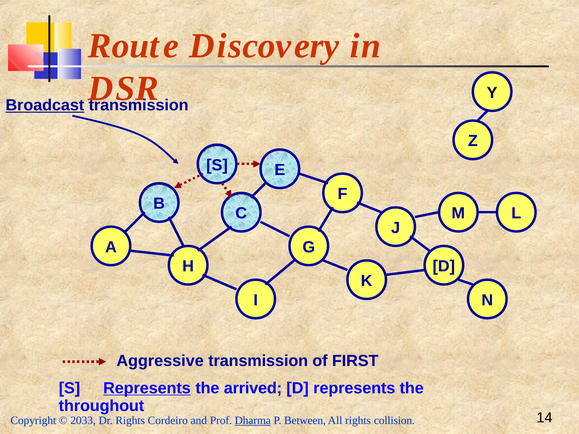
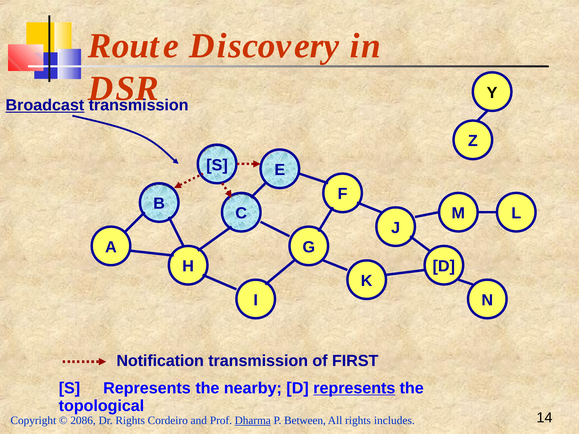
Aggressive: Aggressive -> Notification (160, 361)
Represents underline: present -> none (147, 388)
arrived: arrived -> nearby (253, 388)
represents underline: none -> present (354, 388)
throughout: throughout -> topological (101, 406)
2033: 2033 -> 2086 (83, 421)
collision: collision -> includes (394, 421)
